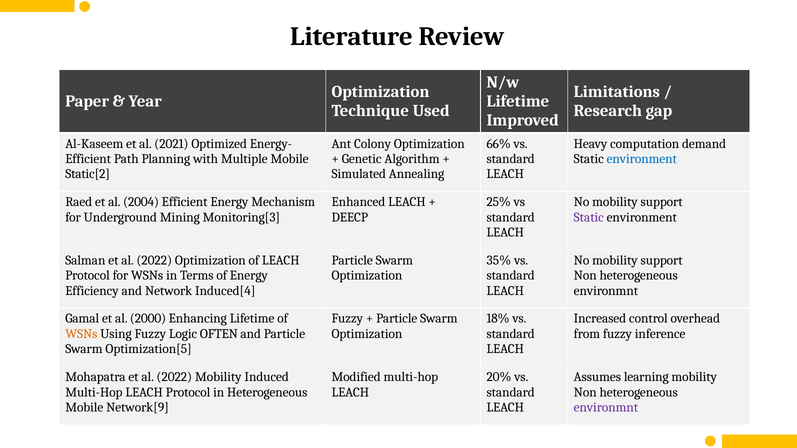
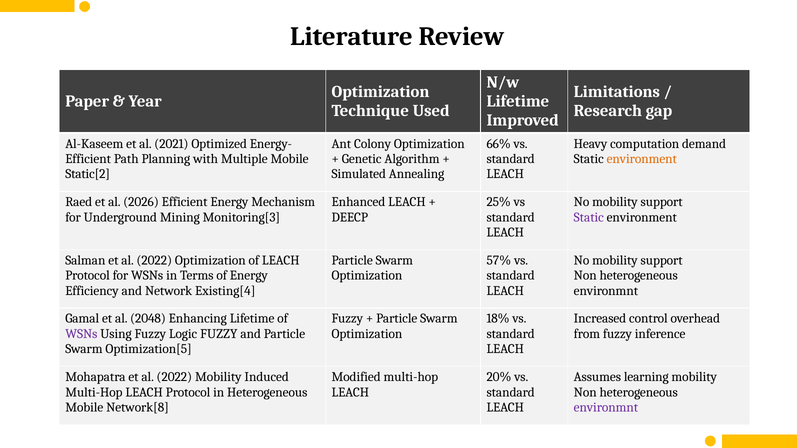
environment colour: blue -> orange (642, 159)
2004: 2004 -> 2026 (141, 202)
35%: 35% -> 57% (499, 260)
Induced[4: Induced[4 -> Existing[4 (225, 291)
2000: 2000 -> 2048 (148, 319)
WSNs colour: orange -> purple (81, 334)
Logic OFTEN: OFTEN -> FUZZY (219, 334)
Network[9: Network[9 -> Network[8 (137, 408)
